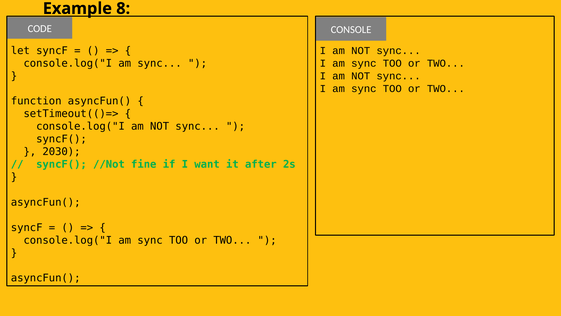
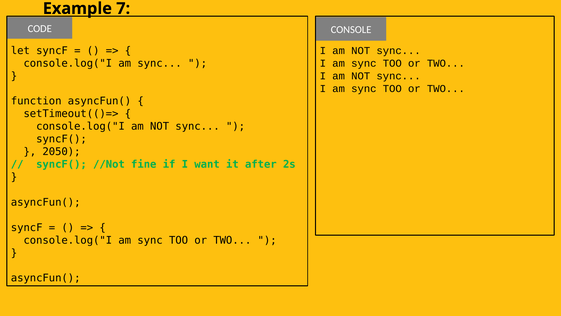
8: 8 -> 7 (123, 8)
2030: 2030 -> 2050 (61, 152)
